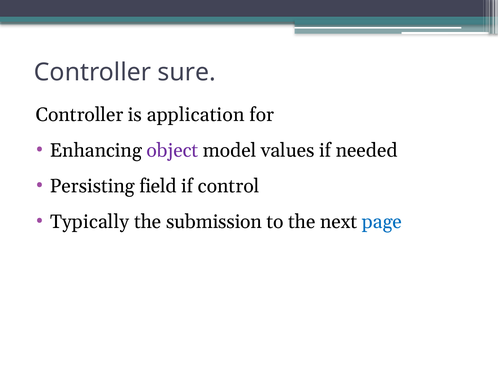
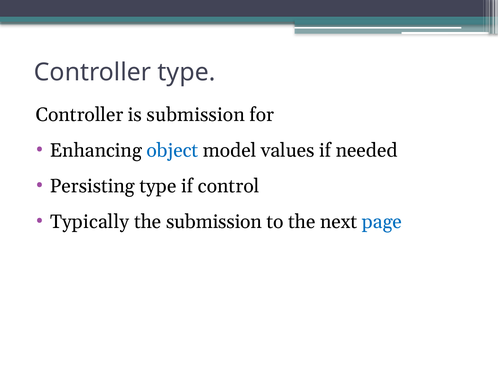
Controller sure: sure -> type (187, 72)
is application: application -> submission (196, 115)
object colour: purple -> blue (172, 151)
Persisting field: field -> type (158, 186)
